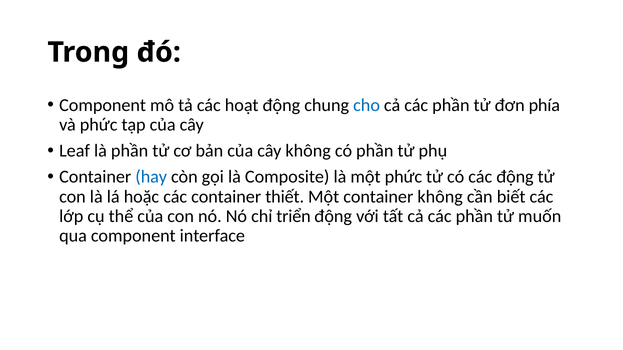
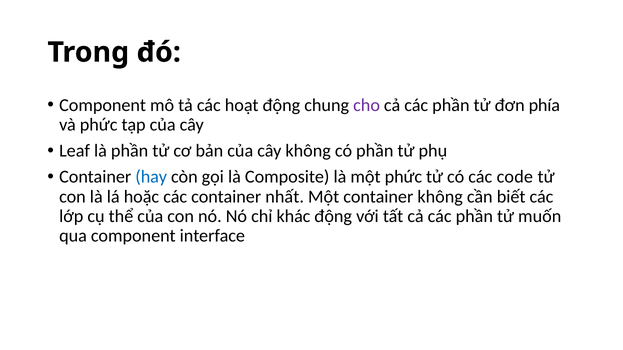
cho colour: blue -> purple (367, 105)
các động: động -> code (515, 177)
thiết: thiết -> nhất (285, 197)
triển: triển -> khác (293, 216)
